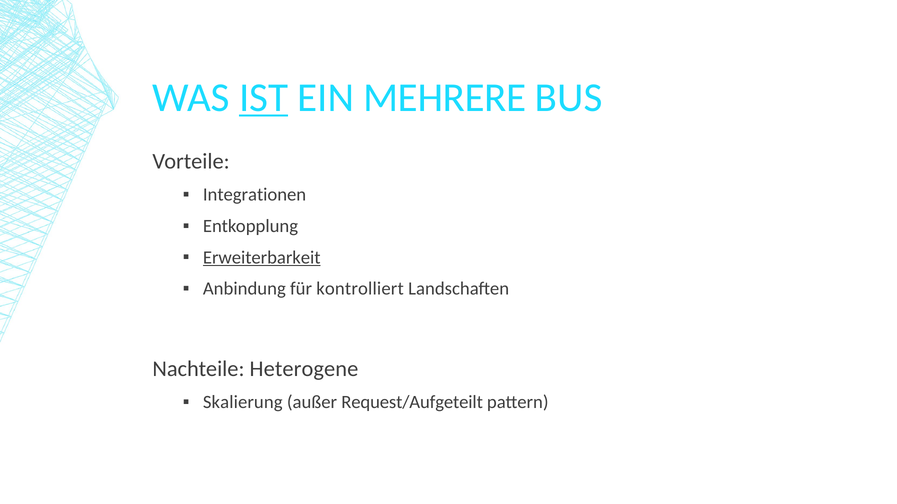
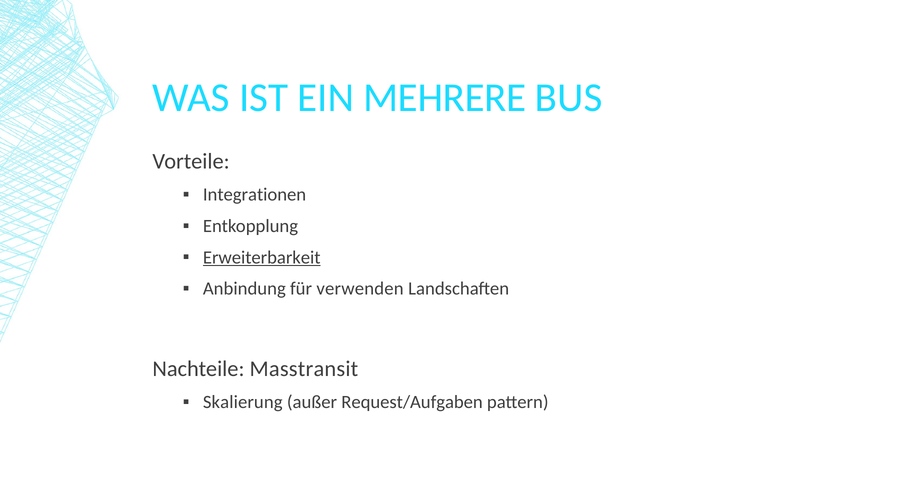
IST underline: present -> none (264, 98)
kontrolliert: kontrolliert -> verwenden (360, 289)
Heterogene: Heterogene -> Masstransit (304, 369)
Request/Aufgeteilt: Request/Aufgeteilt -> Request/Aufgaben (412, 403)
